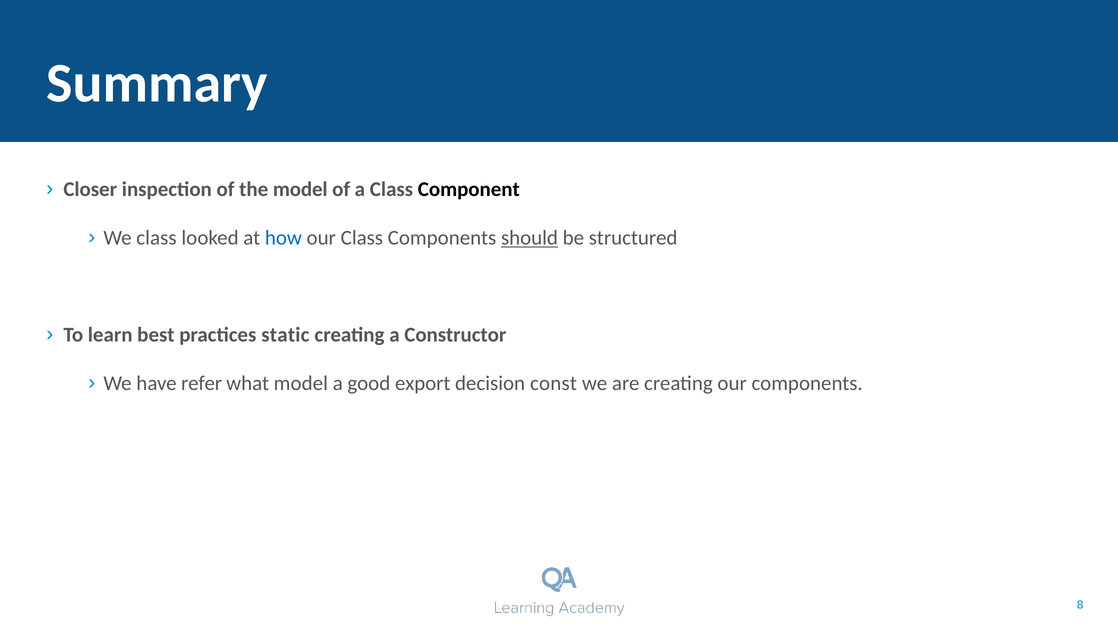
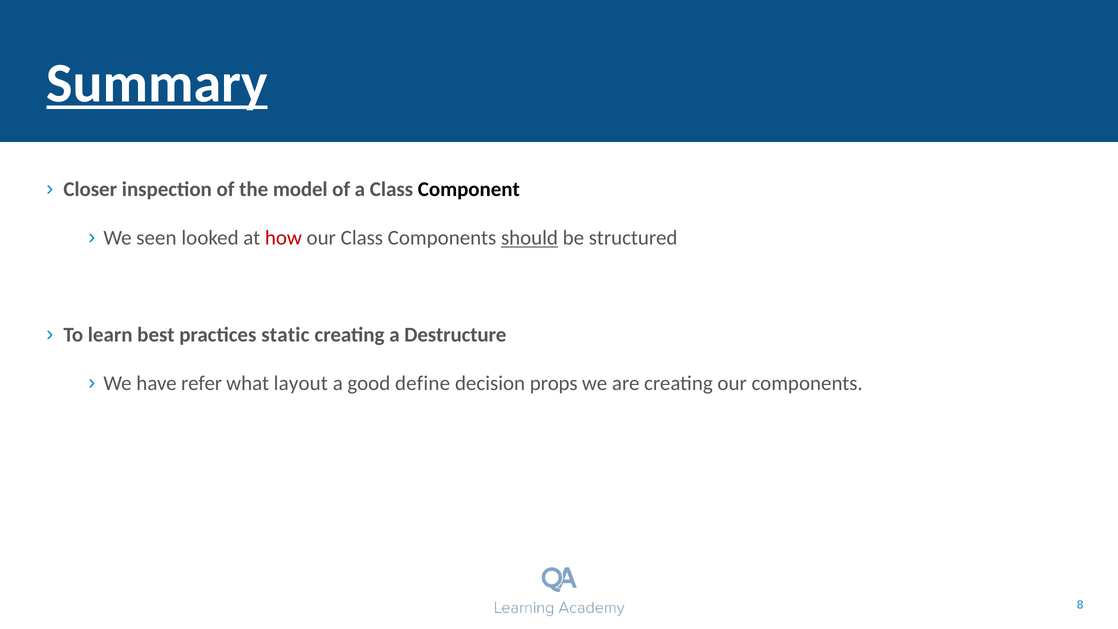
Summary underline: none -> present (157, 83)
We class: class -> seen (156, 238)
how colour: blue -> red (283, 238)
Constructor: Constructor -> Destructure (455, 335)
what model: model -> layout (301, 383)
export: export -> define (423, 383)
const: const -> props (554, 383)
